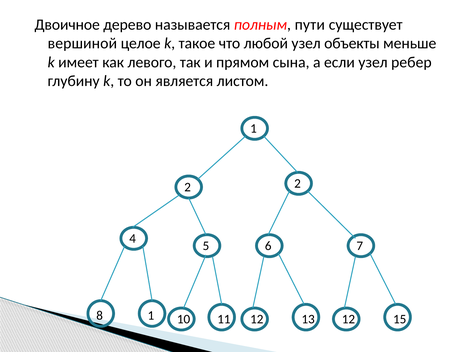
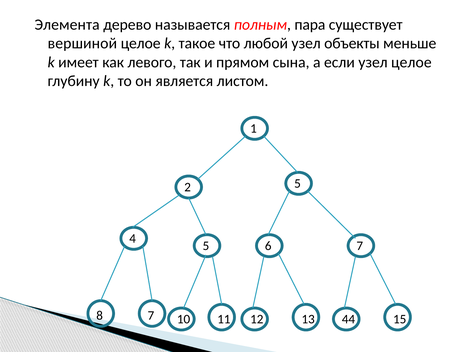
Двоичное: Двоичное -> Элемента (67, 25)
пути: пути -> пара (310, 25)
узел ребер: ребер -> целое (411, 62)
2 2: 2 -> 5 (297, 183)
8 1: 1 -> 7 (151, 315)
13 12: 12 -> 44 (348, 319)
